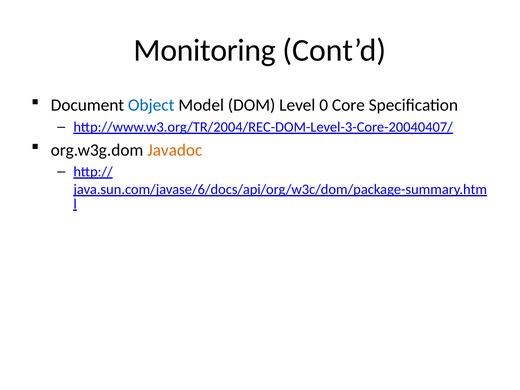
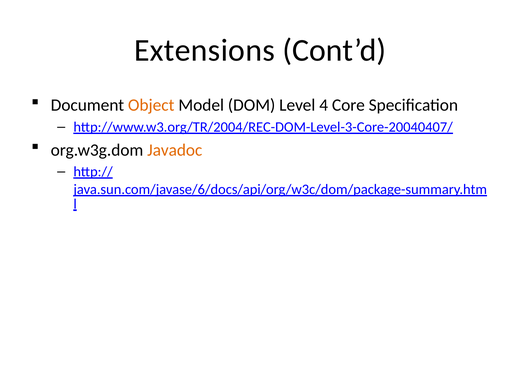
Monitoring: Monitoring -> Extensions (204, 50)
Object colour: blue -> orange (151, 105)
0: 0 -> 4 (324, 105)
